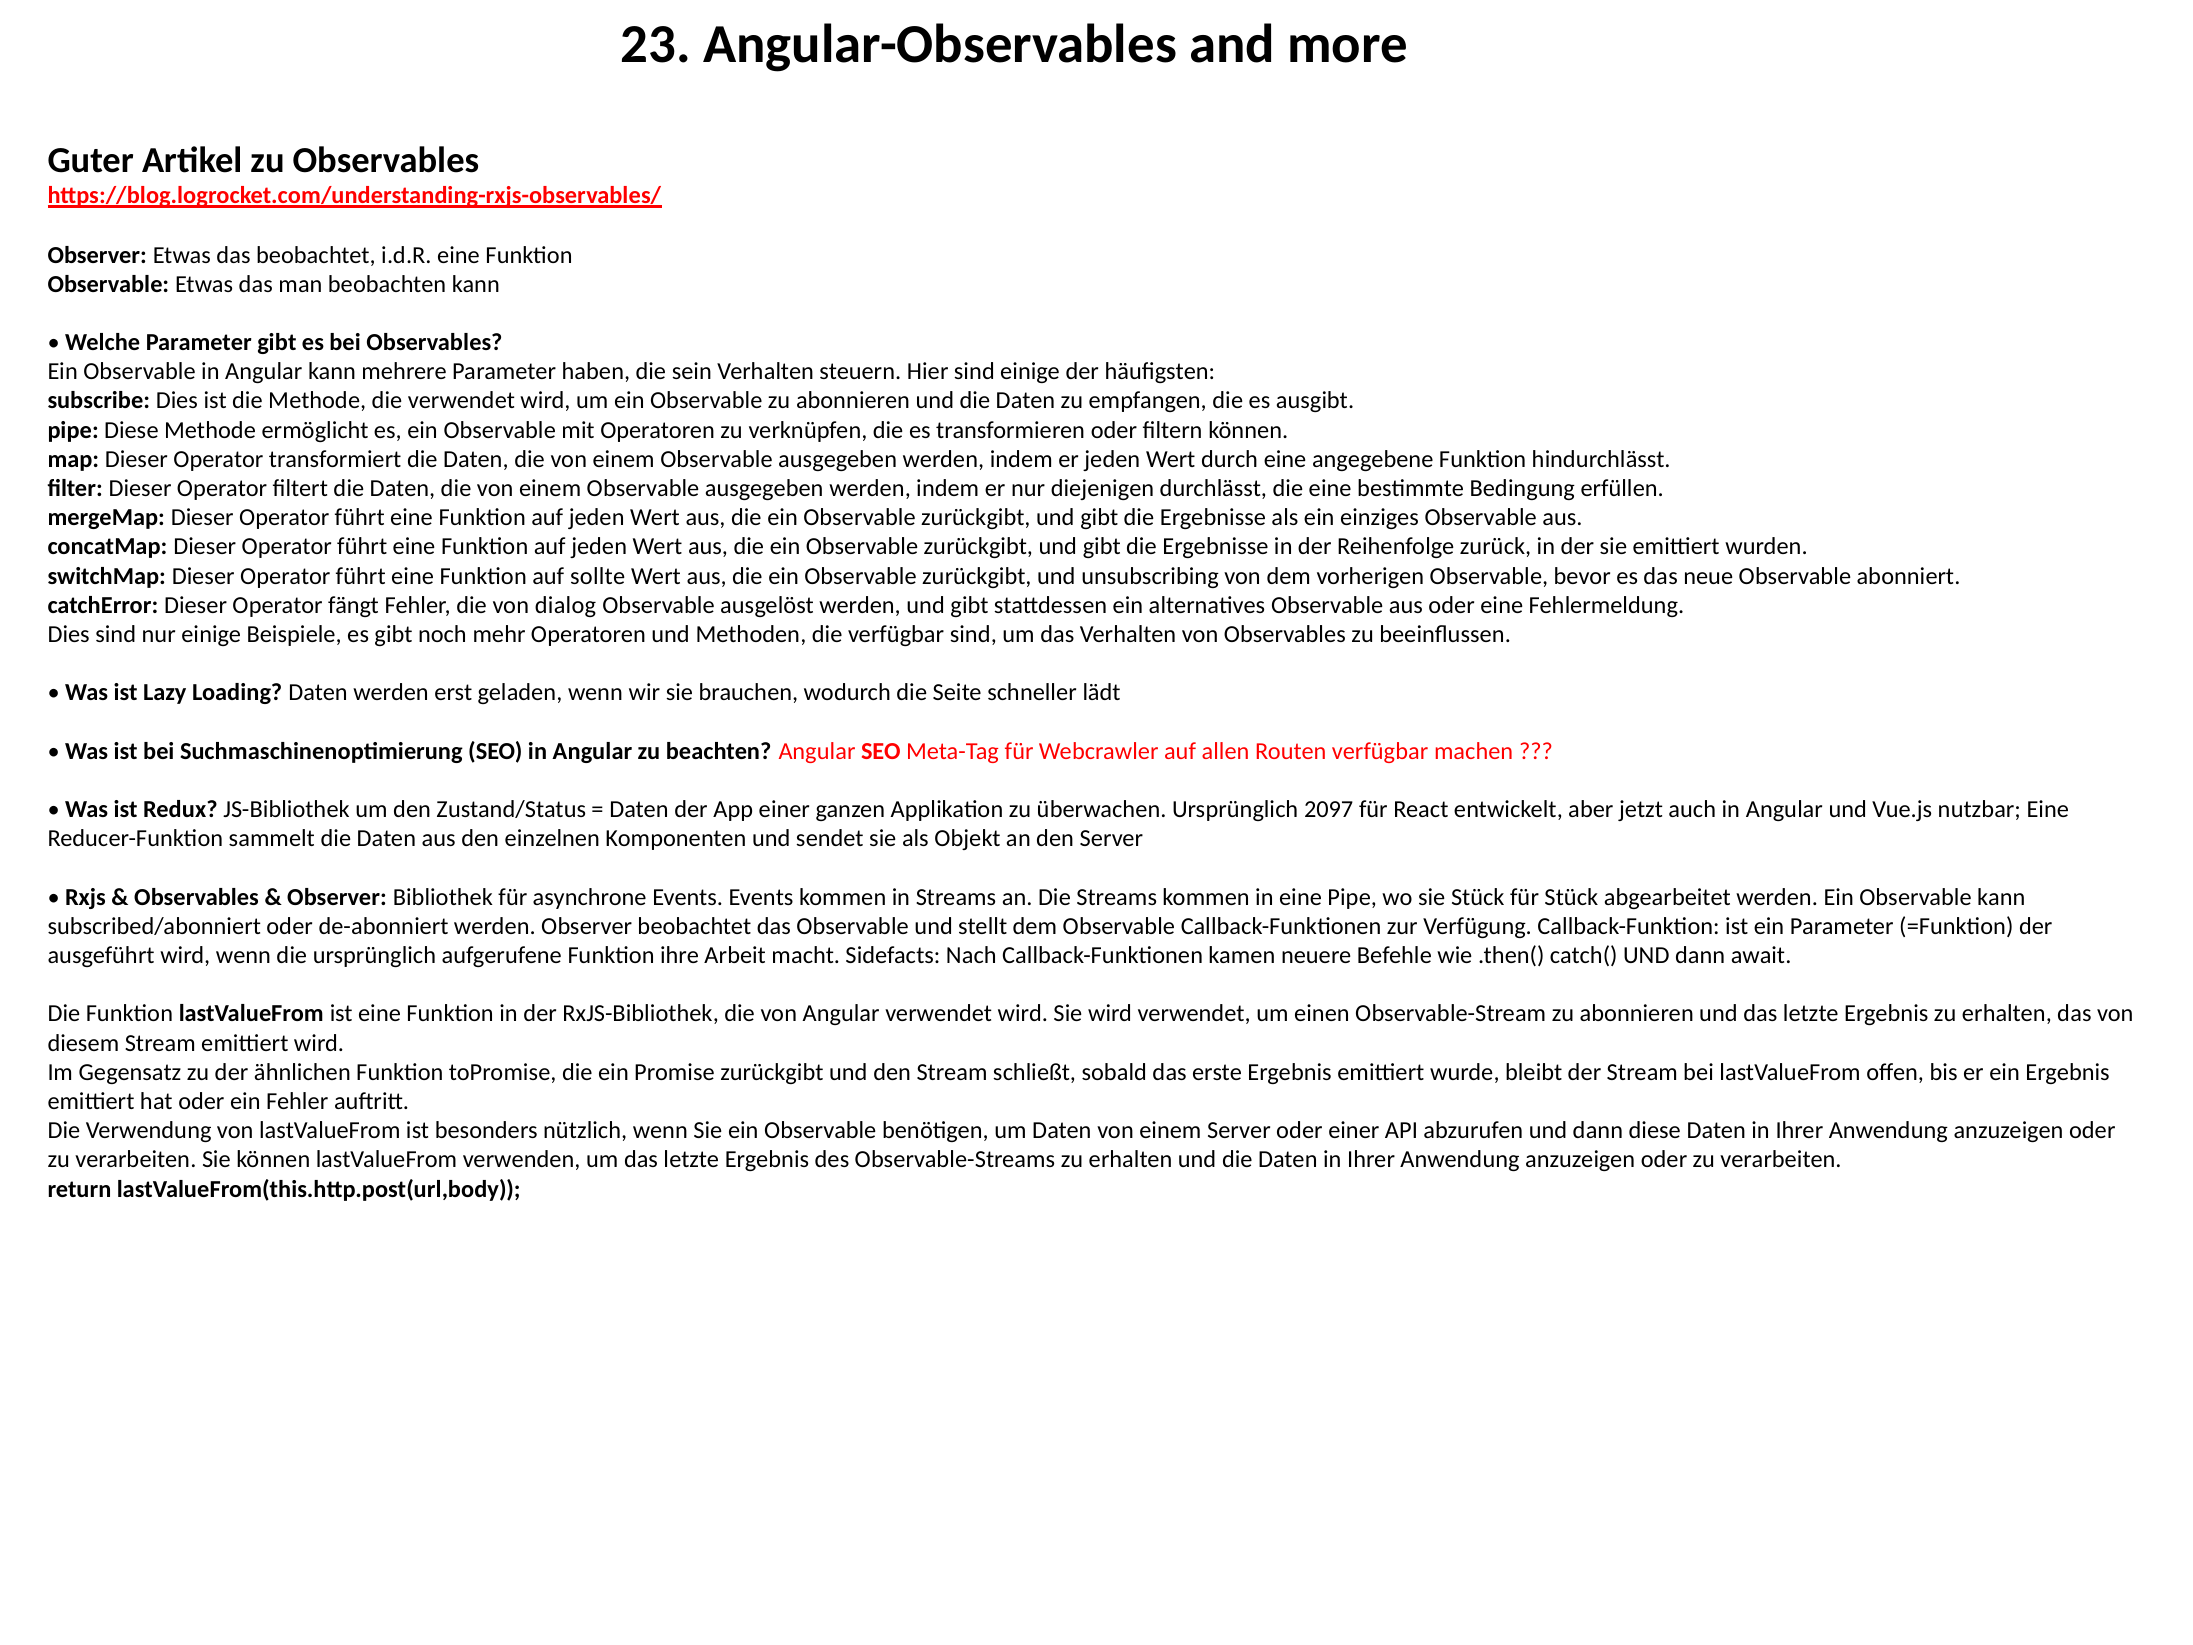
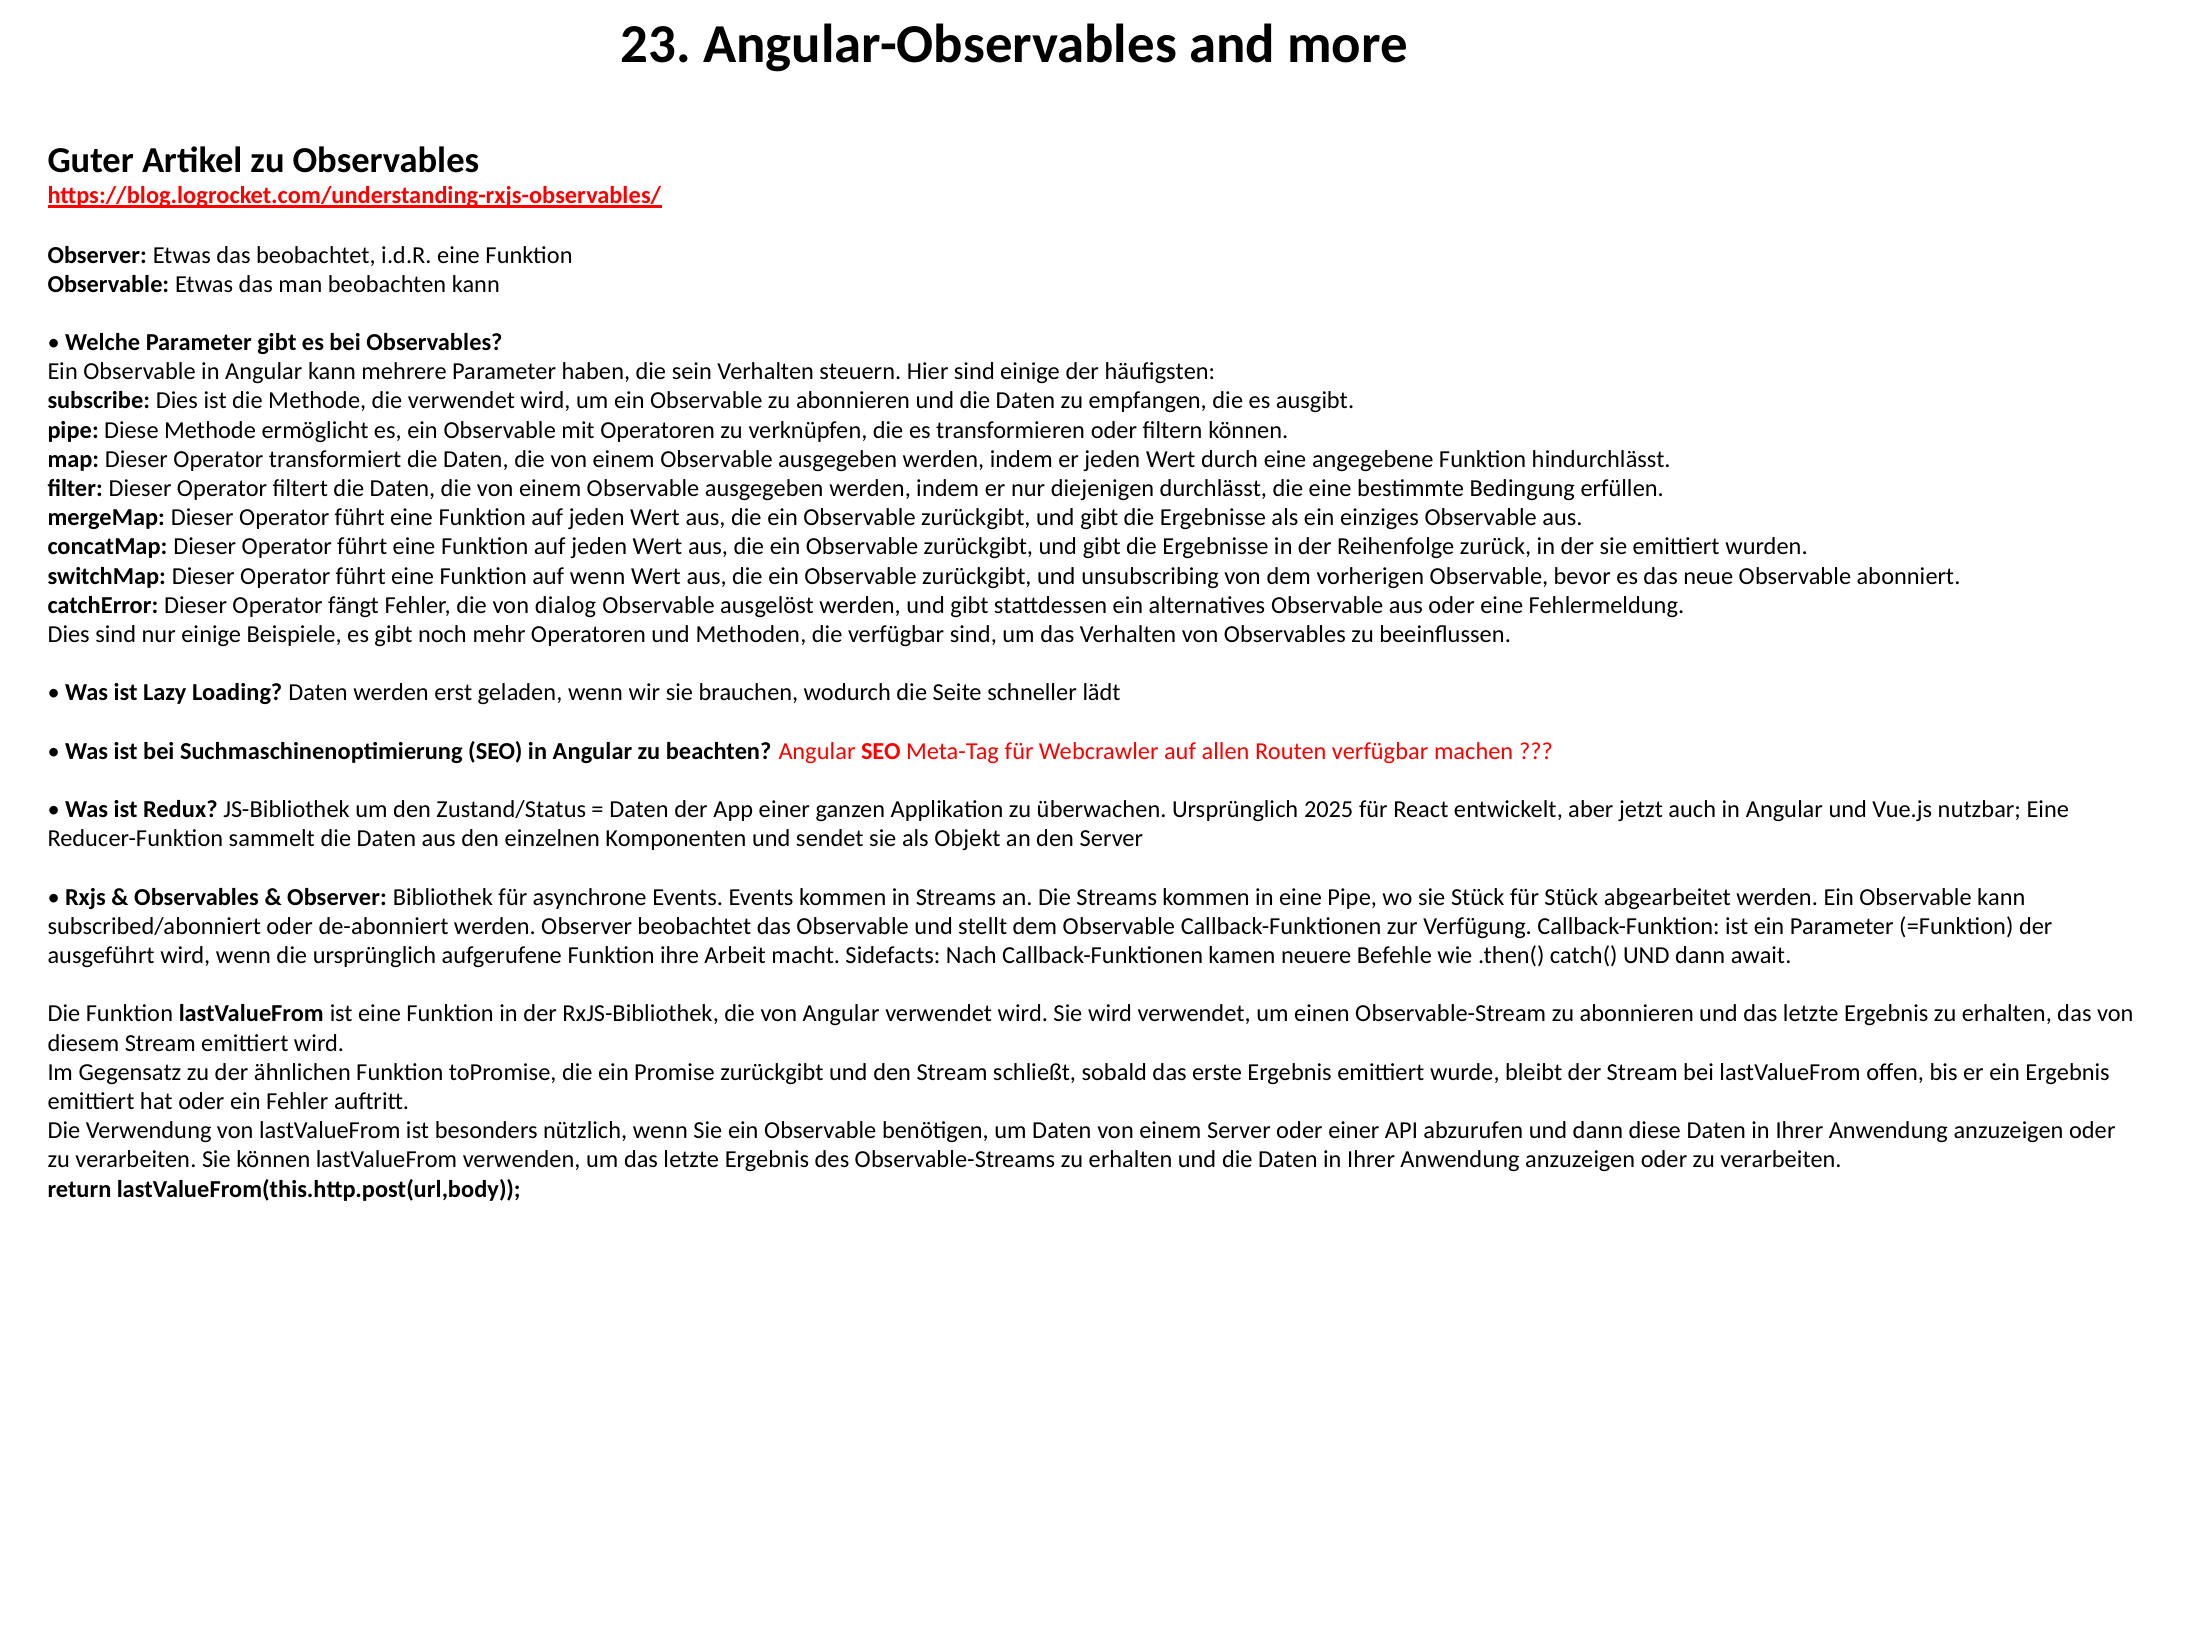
auf sollte: sollte -> wenn (598, 576)
2097: 2097 -> 2025 (1329, 809)
